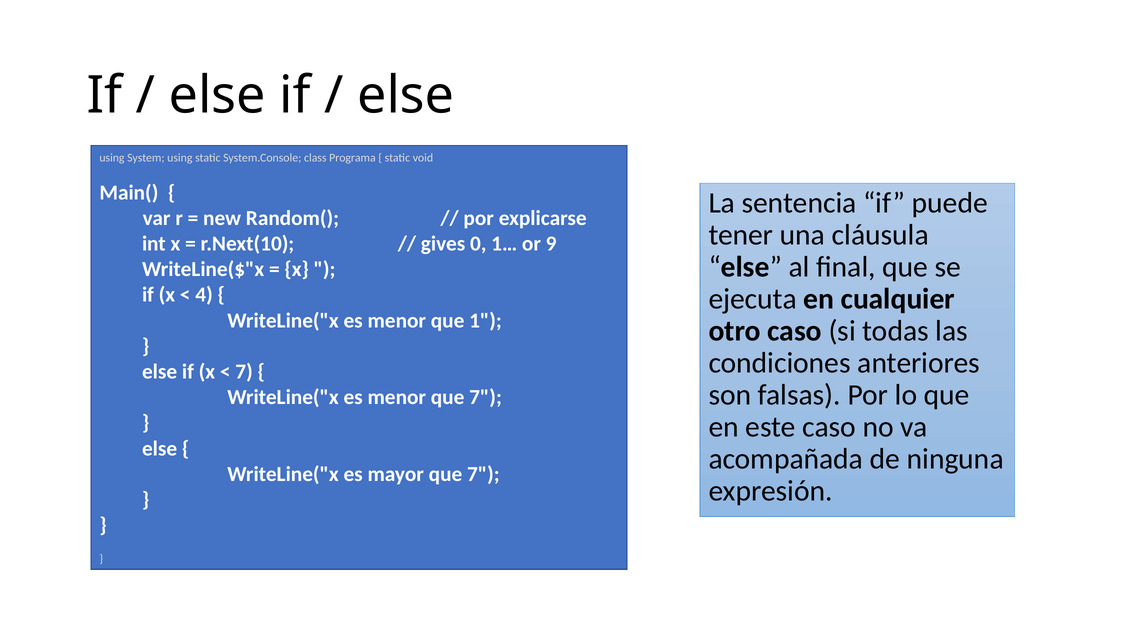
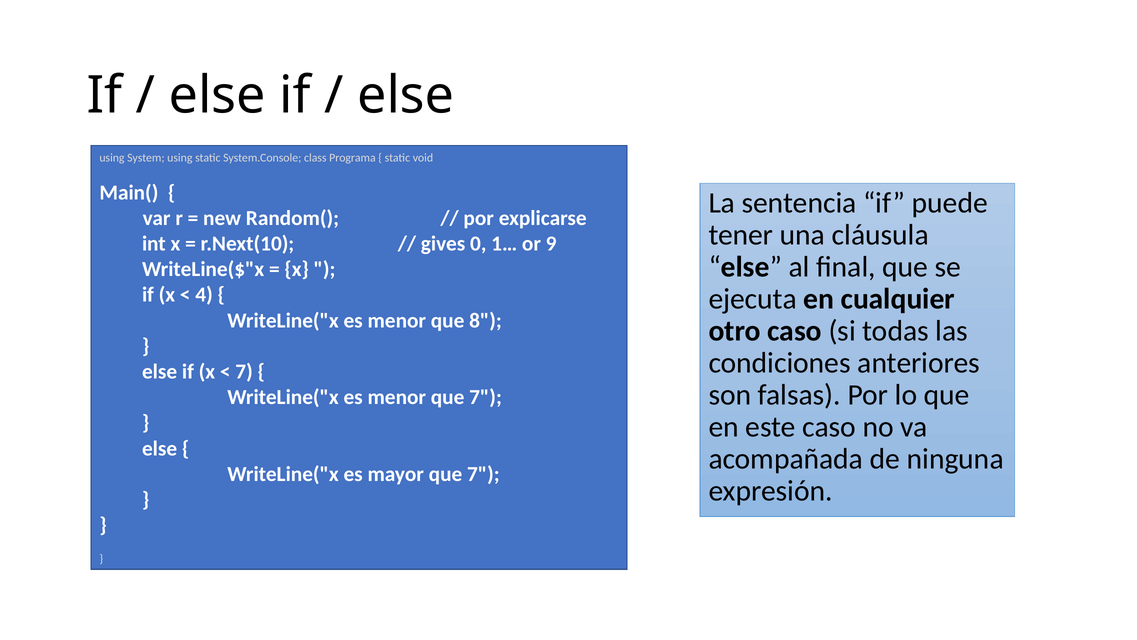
1: 1 -> 8 (486, 320)
